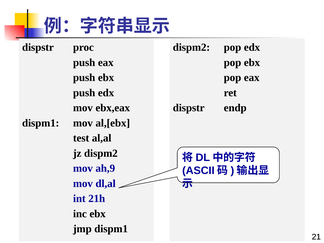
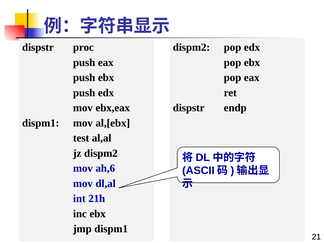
ah,9: ah,9 -> ah,6 (105, 168)
